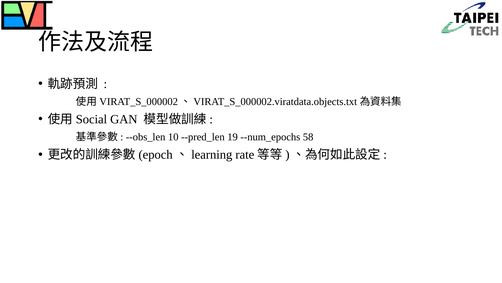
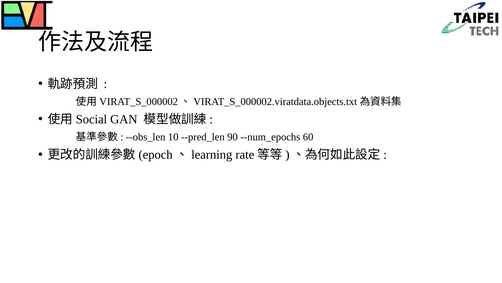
19: 19 -> 90 (233, 137)
58: 58 -> 60 (308, 137)
